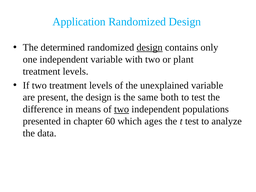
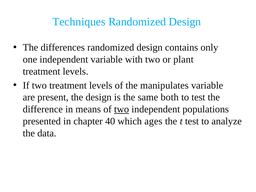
Application: Application -> Techniques (79, 22)
determined: determined -> differences (63, 47)
design underline: present -> none (150, 47)
unexplained: unexplained -> manipulates (164, 85)
60: 60 -> 40 (110, 121)
